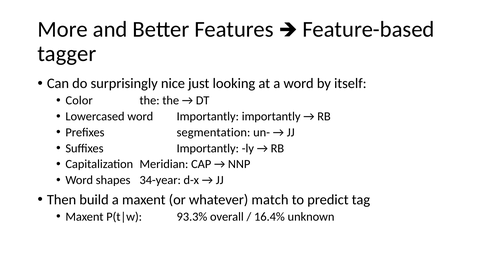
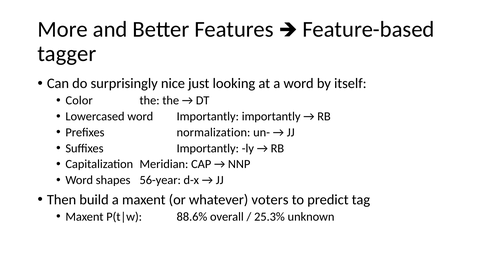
segmentation: segmentation -> normalization (213, 132)
34-year: 34-year -> 56-year (160, 180)
match: match -> voters (270, 200)
93.3%: 93.3% -> 88.6% (192, 217)
16.4%: 16.4% -> 25.3% (269, 217)
